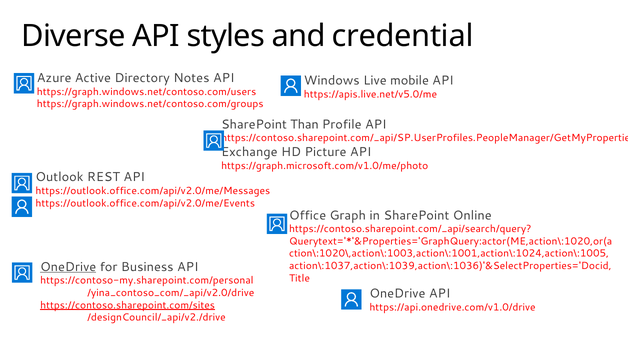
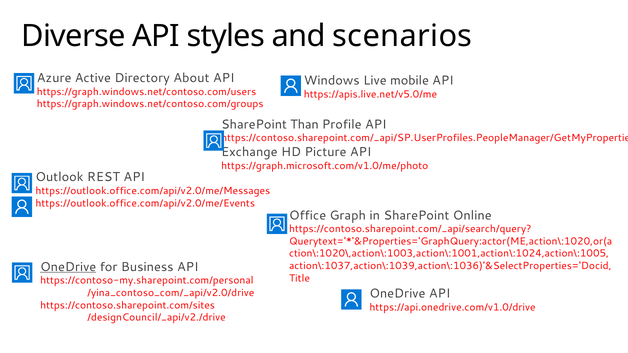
credential: credential -> scenarios (402, 36)
Notes: Notes -> About (191, 78)
https://contoso.sharepoint.com/sites underline: present -> none (128, 305)
